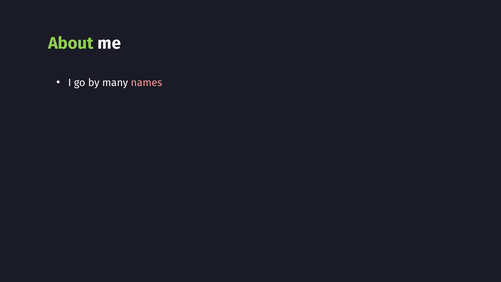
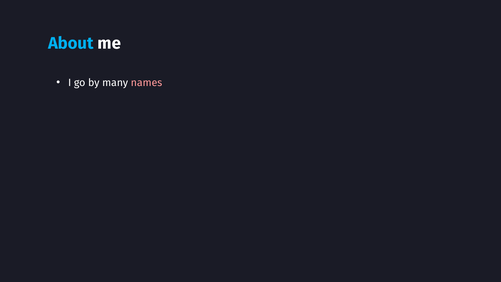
About colour: light green -> light blue (71, 43)
